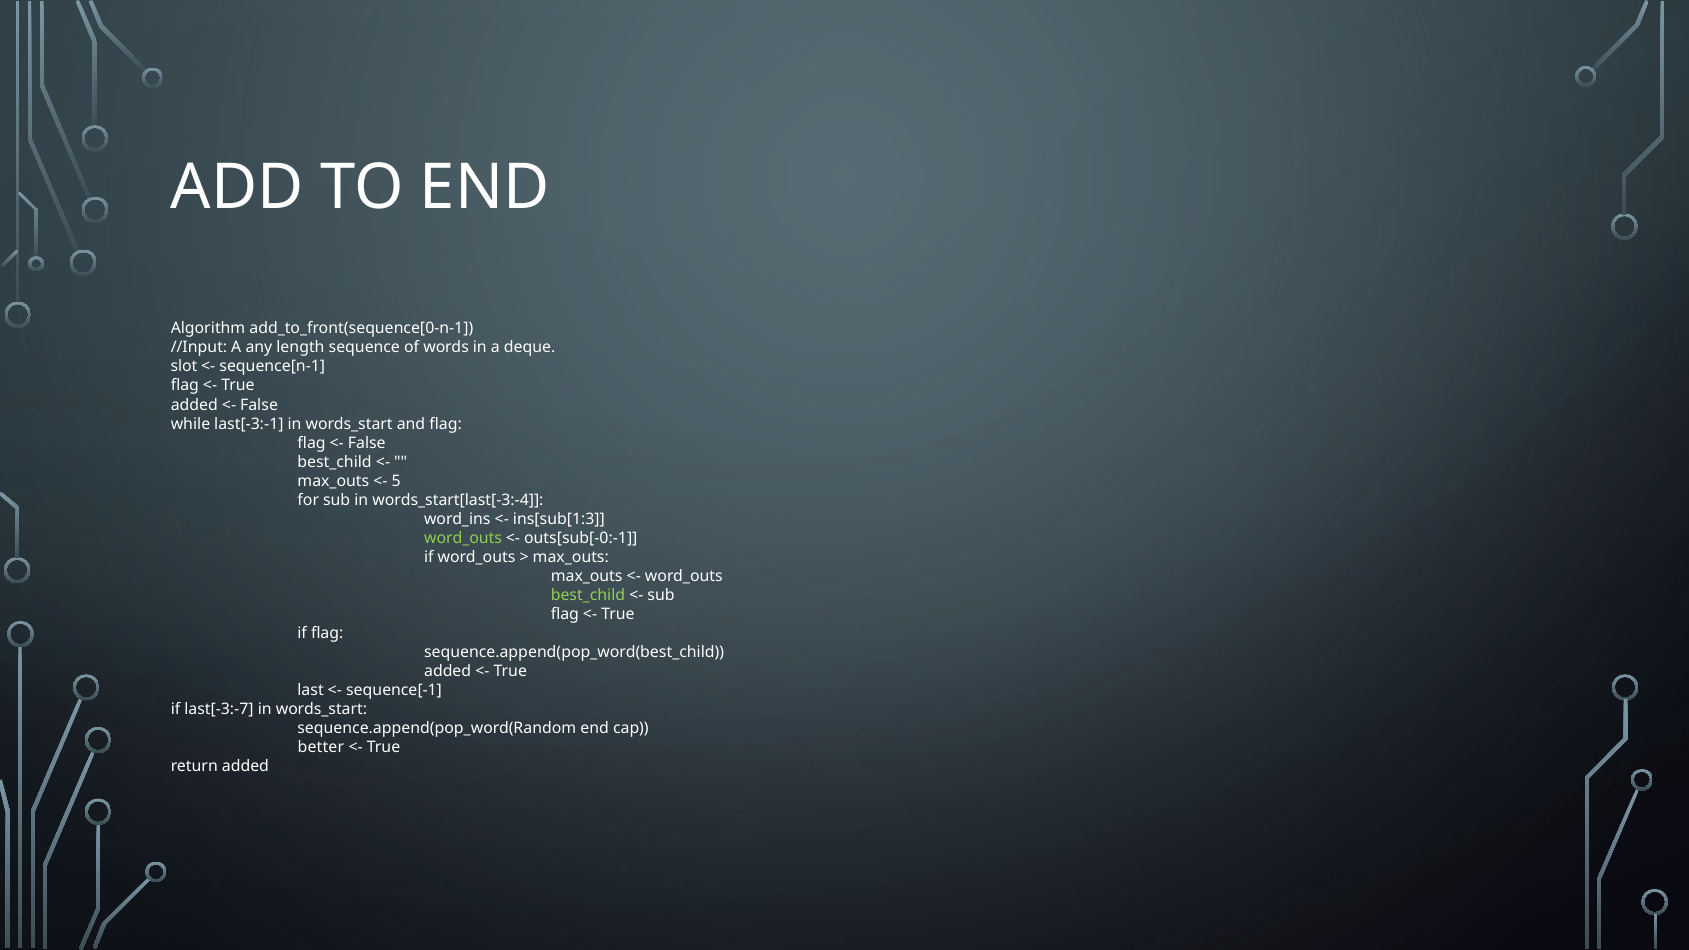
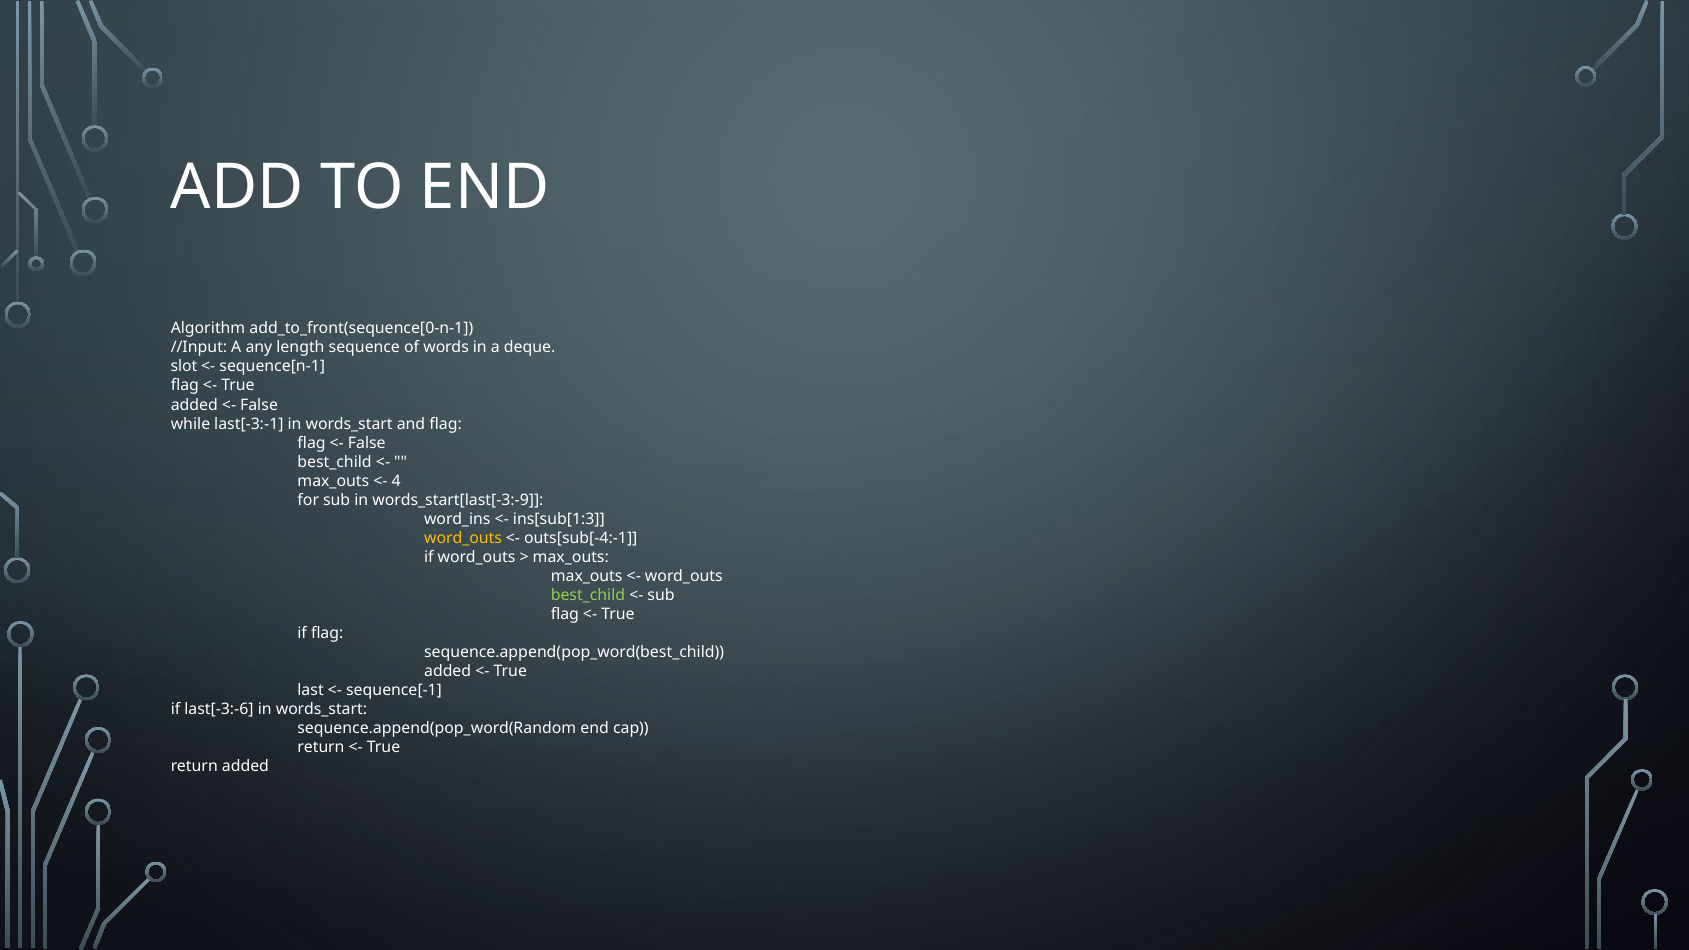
5: 5 -> 4 (396, 481)
words_start[last[-3:-4: words_start[last[-3:-4 -> words_start[last[-3:-9 (458, 500)
word_outs colour: light green -> yellow (463, 538)
outs[sub[-0:-1: outs[sub[-0:-1 -> outs[sub[-4:-1 (581, 538)
last[-3:-7: last[-3:-7 -> last[-3:-6 (219, 710)
better: better -> return (321, 748)
